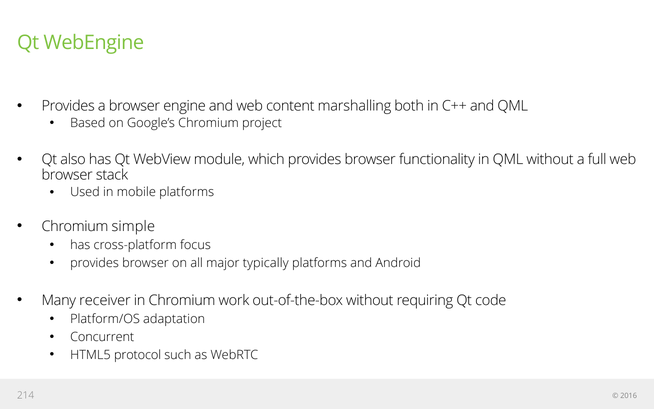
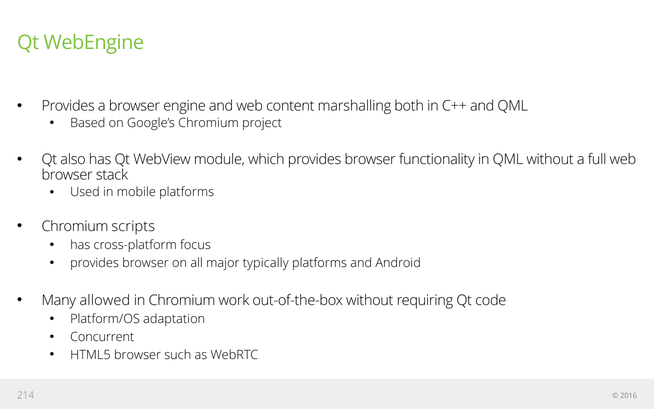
simple: simple -> scripts (133, 226)
receiver: receiver -> allowed (105, 300)
HTML5 protocol: protocol -> browser (138, 355)
